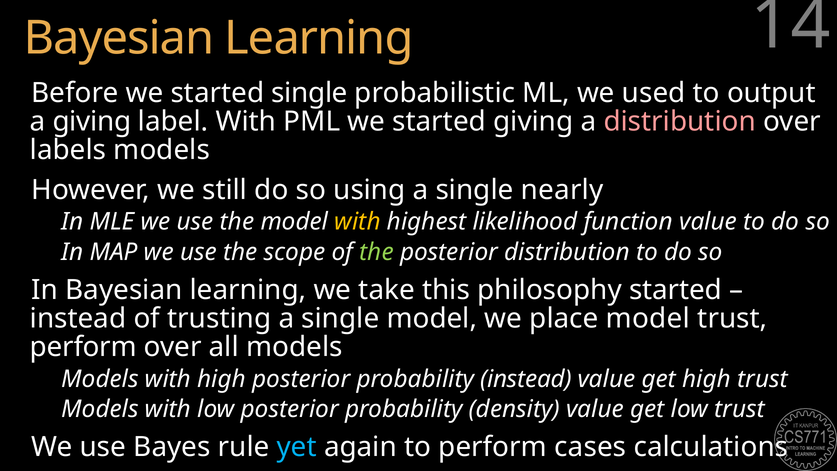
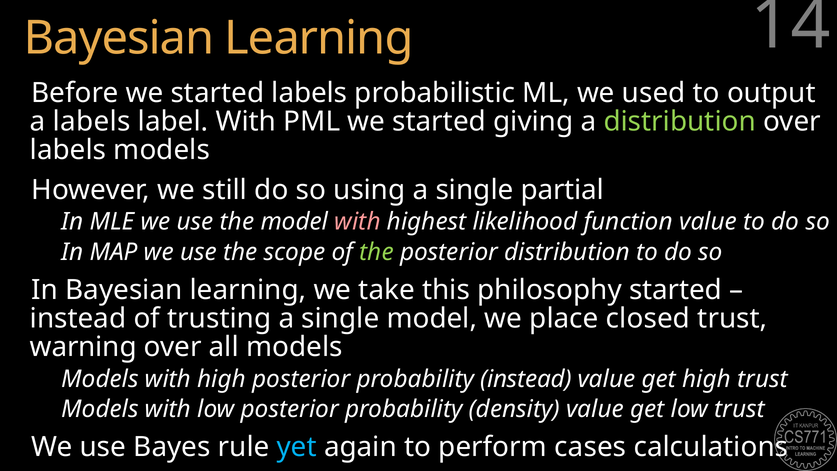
started single: single -> labels (309, 93)
a giving: giving -> labels (92, 121)
distribution colour: pink -> light green (680, 121)
nearly: nearly -> partial (562, 190)
with colour: yellow -> pink (358, 222)
place model: model -> closed (648, 318)
perform: perform -> warning (83, 347)
